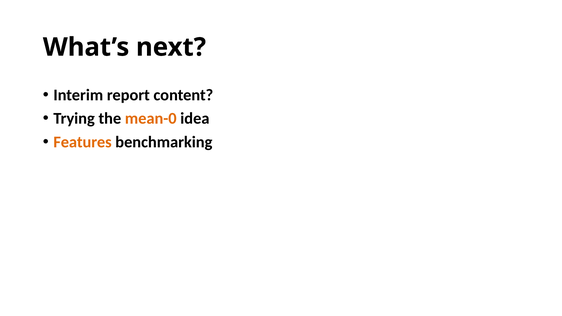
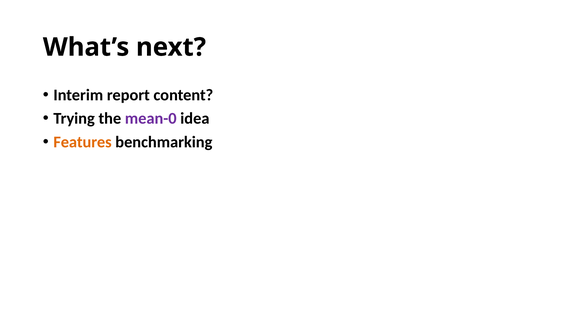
mean-0 colour: orange -> purple (151, 119)
